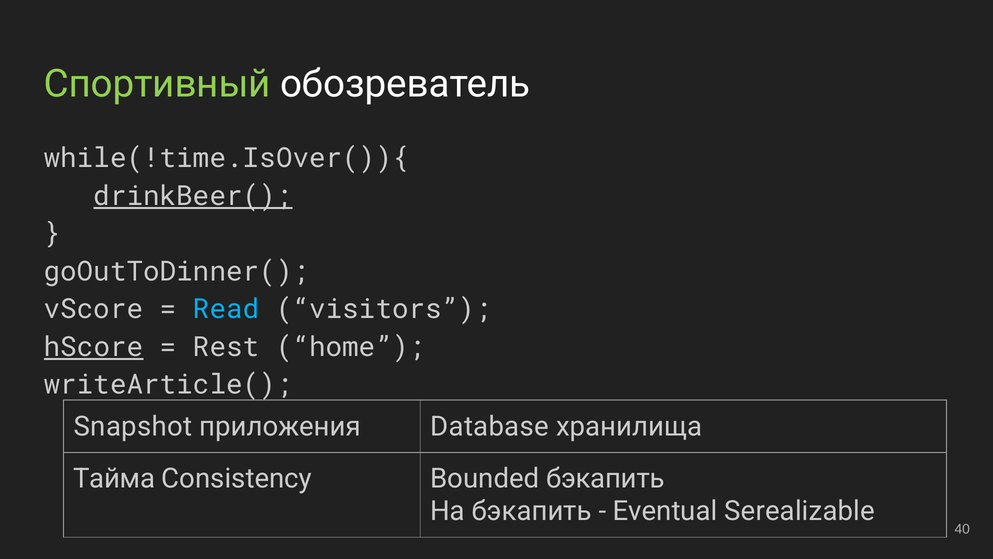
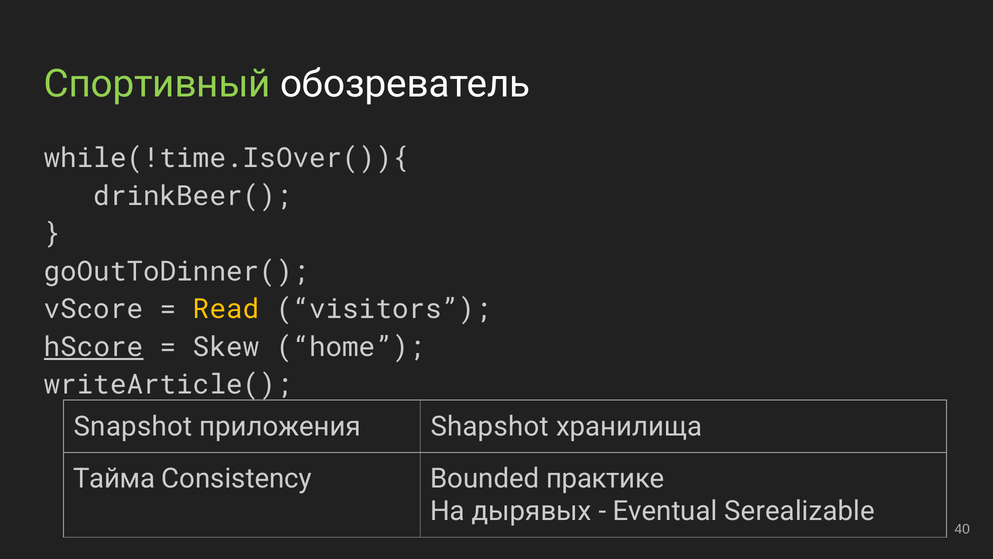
drinkBeer( underline: present -> none (193, 196)
Read colour: light blue -> yellow (226, 309)
Rest: Rest -> Skew (226, 347)
Database: Database -> Shapshot (490, 426)
Bounded бэкапить: бэкапить -> практике (605, 479)
На бэкапить: бэкапить -> дырявых (532, 511)
